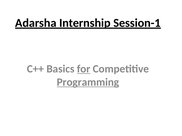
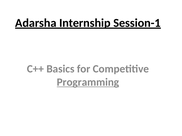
for underline: present -> none (84, 69)
